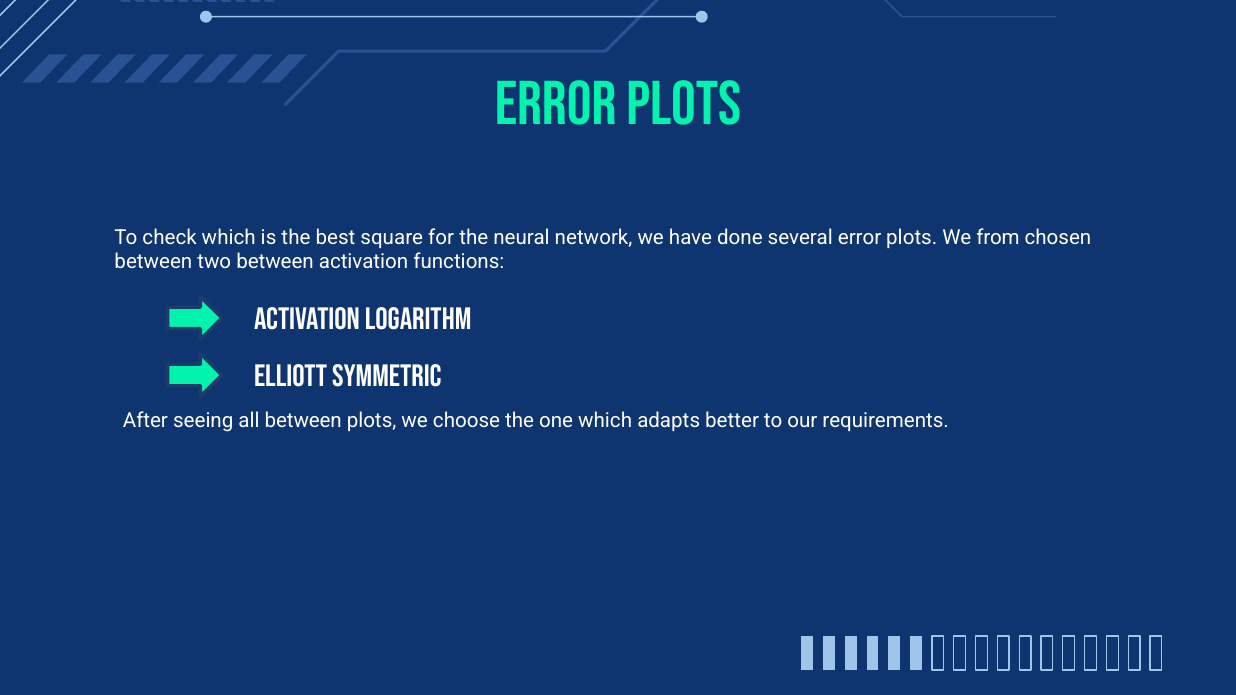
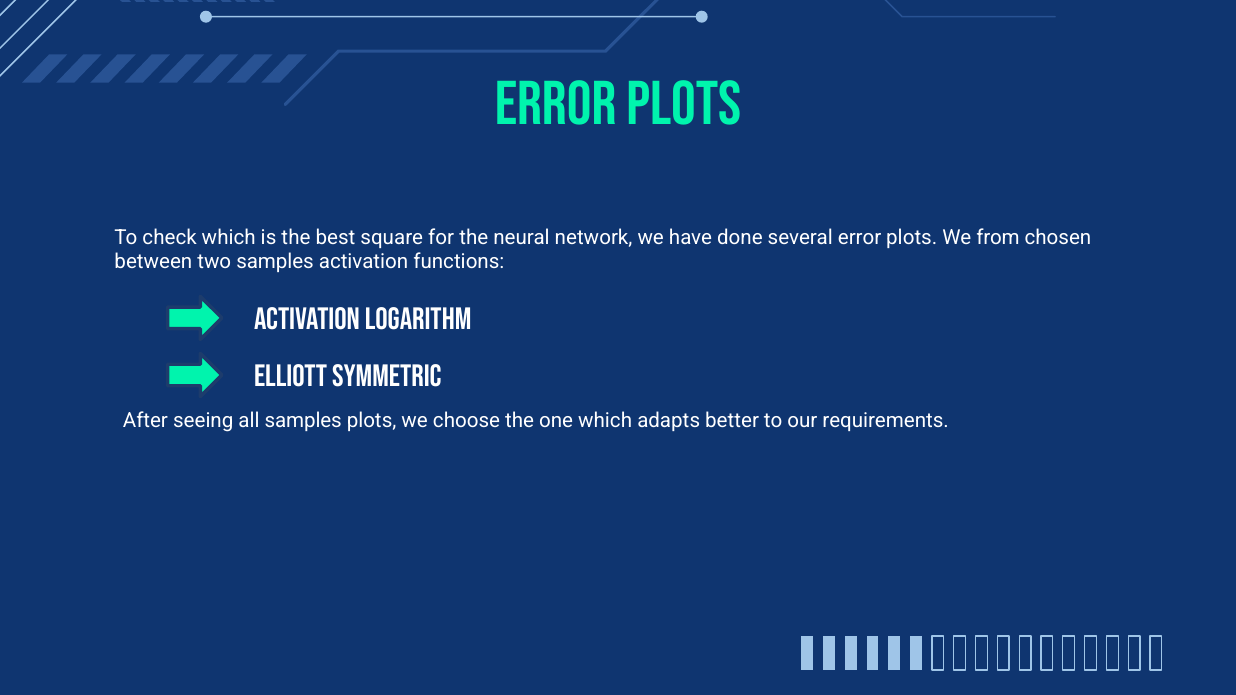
two between: between -> samples (275, 262)
all between: between -> samples (303, 421)
